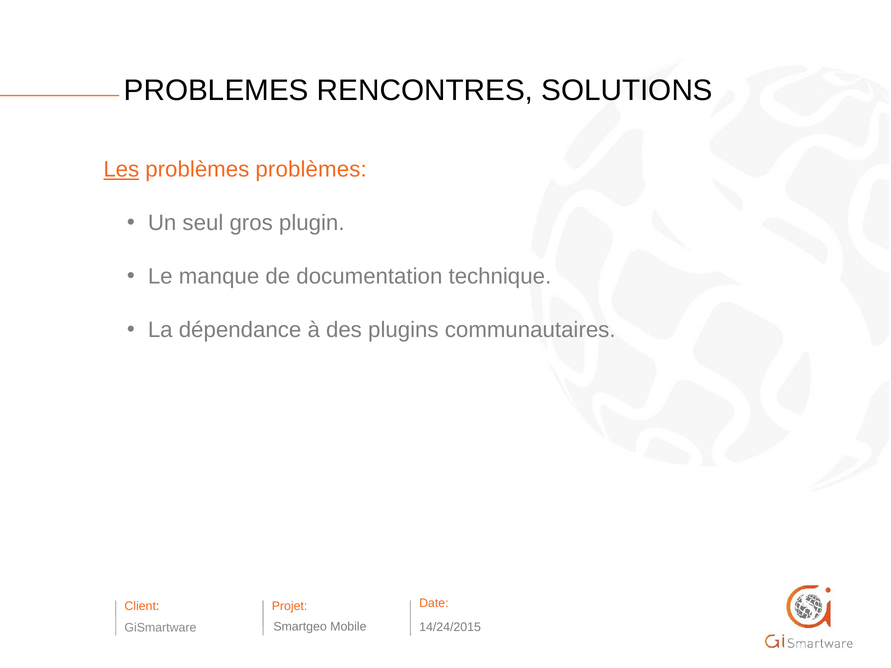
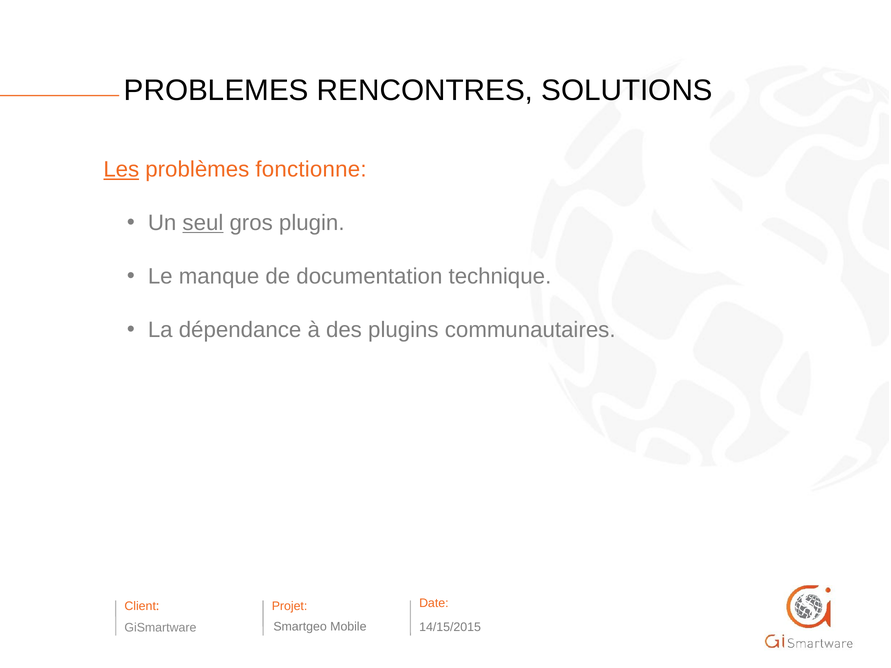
problèmes problèmes: problèmes -> fonctionne (311, 170)
seul underline: none -> present (203, 223)
14/24/2015: 14/24/2015 -> 14/15/2015 (450, 627)
